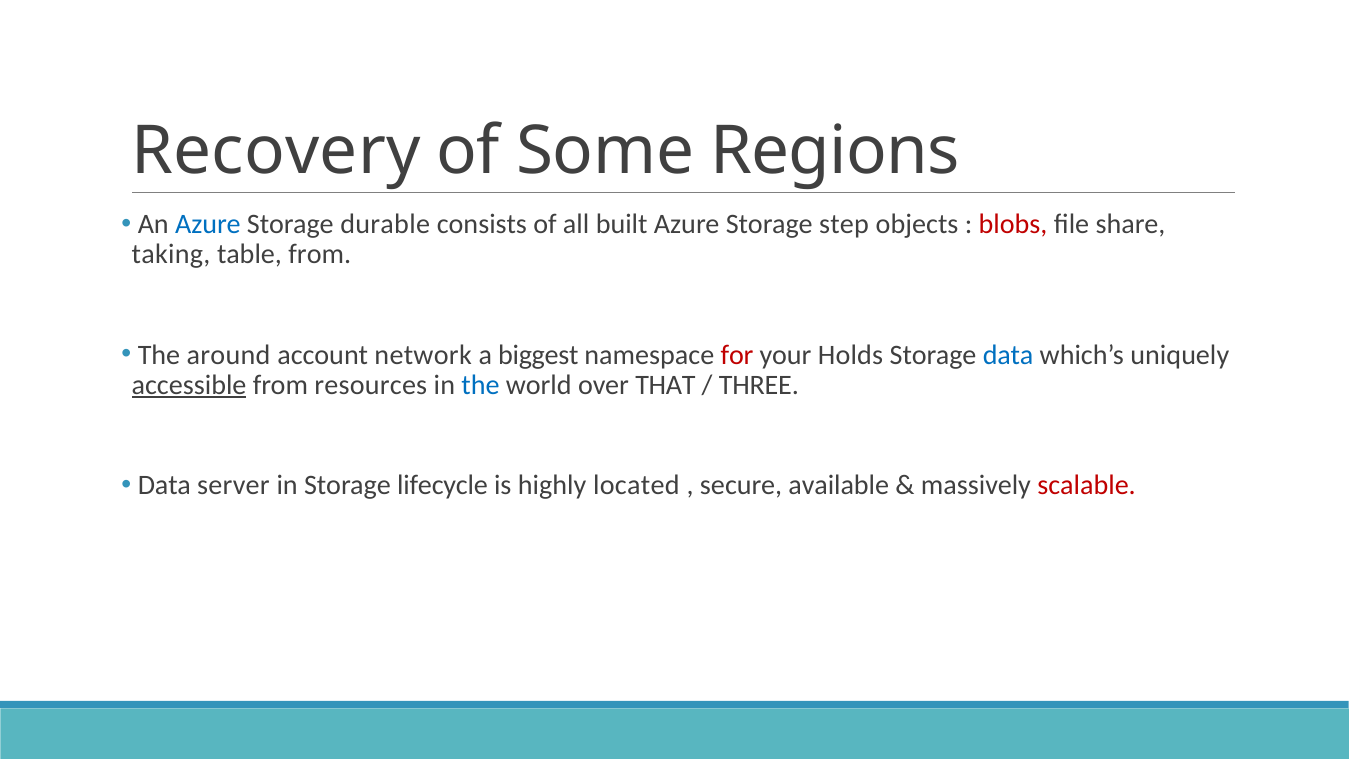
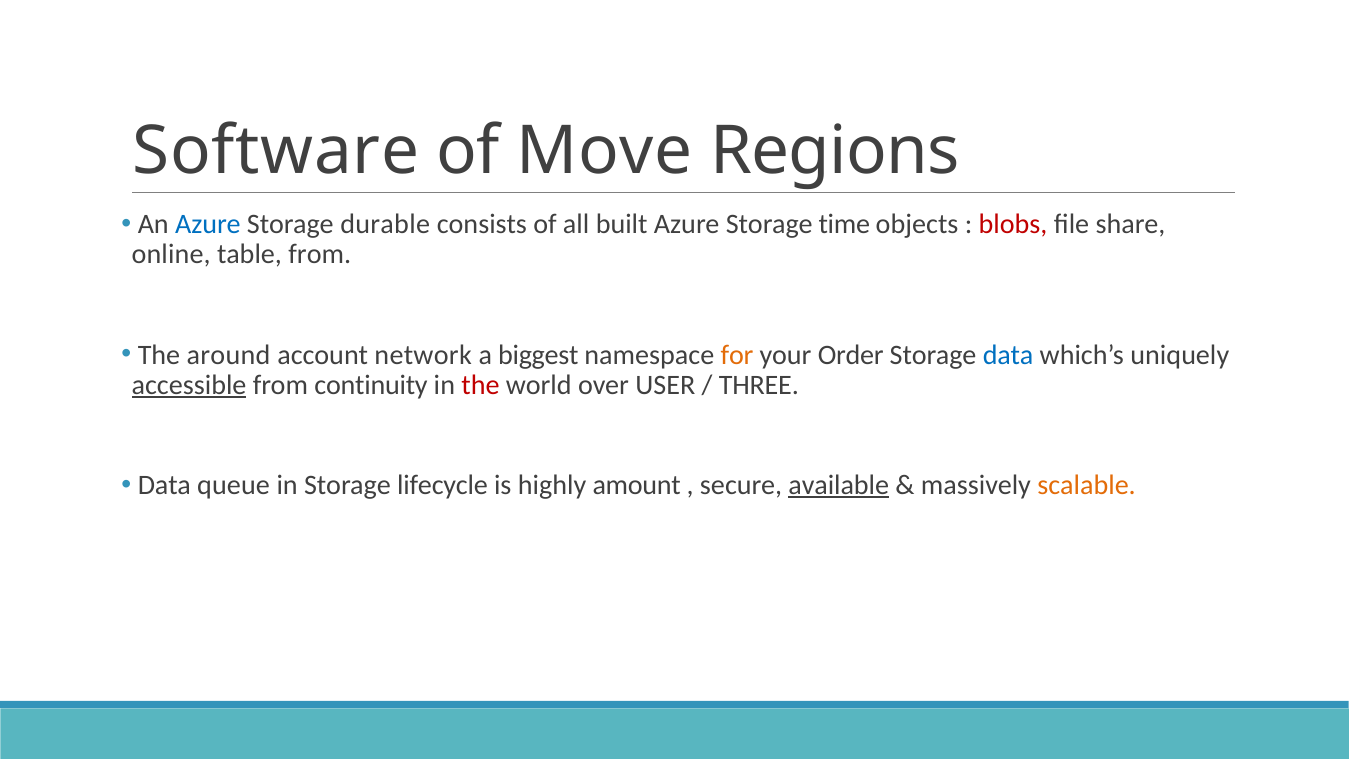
Recovery: Recovery -> Software (276, 151)
Some: Some -> Move (605, 151)
step: step -> time (844, 224)
taking: taking -> online (171, 255)
for colour: red -> orange (737, 355)
Holds: Holds -> Order (851, 355)
resources: resources -> continuity (371, 385)
the colour: blue -> red (480, 385)
THAT: THAT -> USER (665, 385)
server: server -> queue (234, 485)
located: located -> amount (637, 485)
available underline: none -> present (839, 485)
scalable colour: red -> orange (1087, 485)
